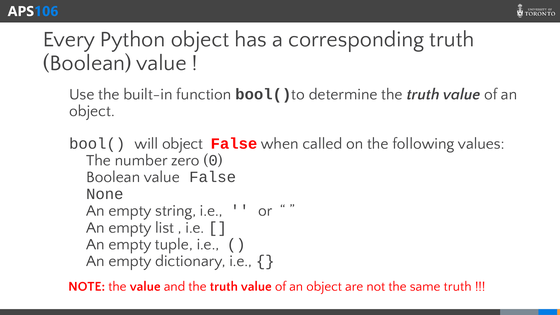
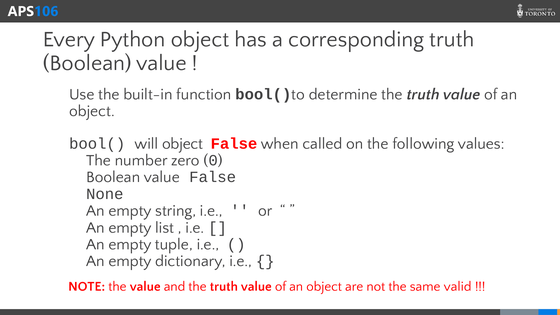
same truth: truth -> valid (458, 287)
